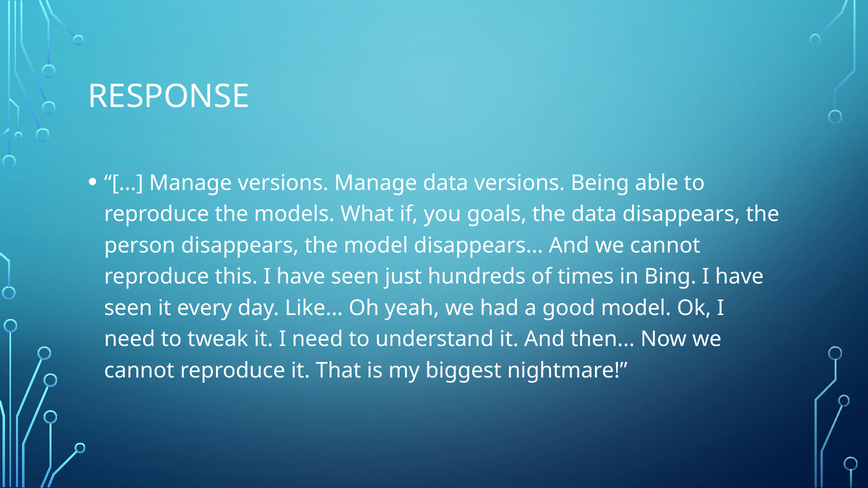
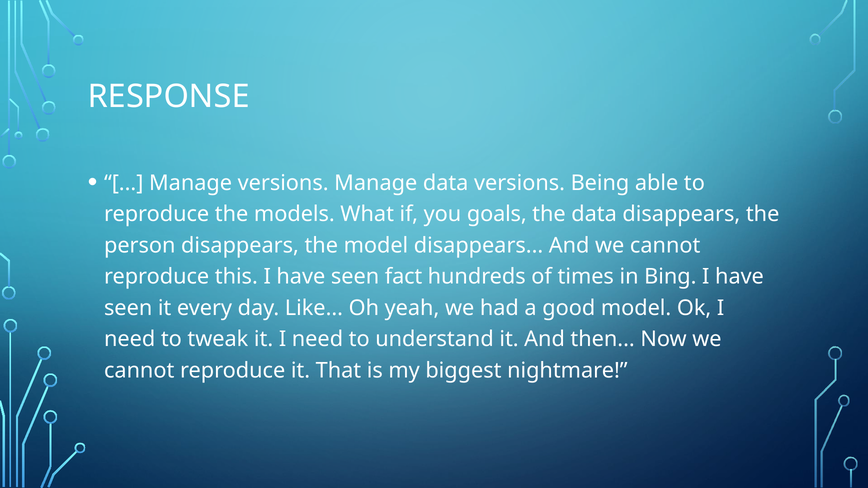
just: just -> fact (404, 277)
